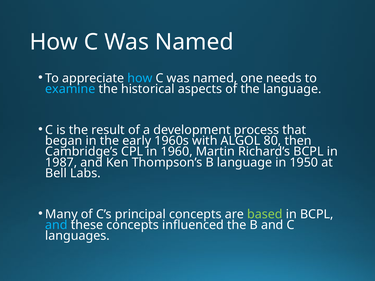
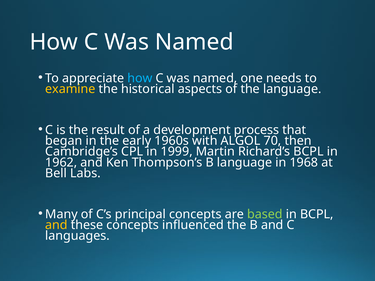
examine colour: light blue -> yellow (70, 89)
80: 80 -> 70 (272, 141)
1960: 1960 -> 1999 (177, 152)
1987: 1987 -> 1962 (61, 163)
1950: 1950 -> 1968 (304, 163)
and colour: light blue -> yellow (56, 225)
